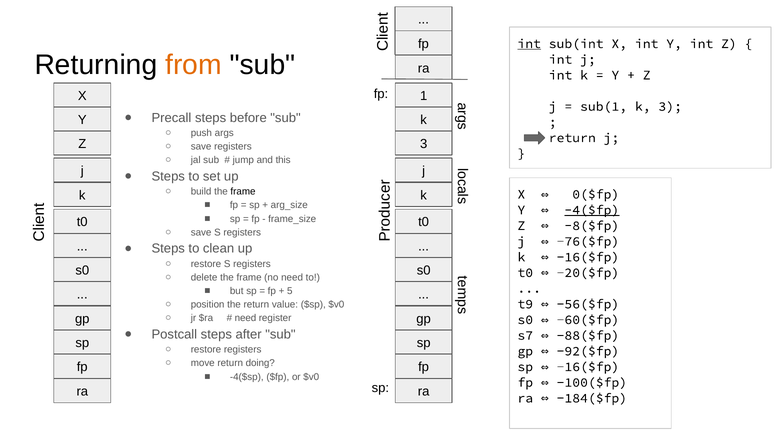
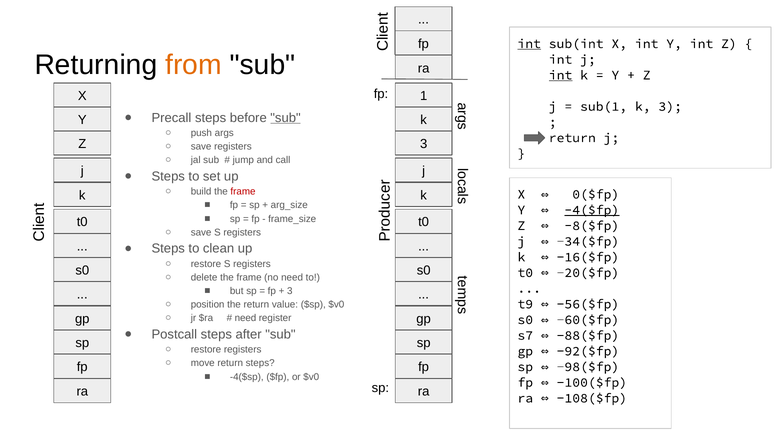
int underline: none -> present (561, 75)
sub underline: none -> present (286, 118)
this: this -> call (283, 160)
frame colour: black -> red (243, 192)
-76($fp: -76($fp -> -34($fp (588, 241)
5: 5 -> 3 (290, 291)
return doing: doing -> steps (260, 363)
sp -16($fp: -16($fp -> -98($fp (588, 367)
-184($fp: -184($fp -> -108($fp (592, 398)
